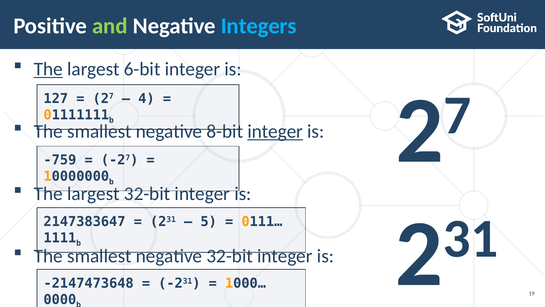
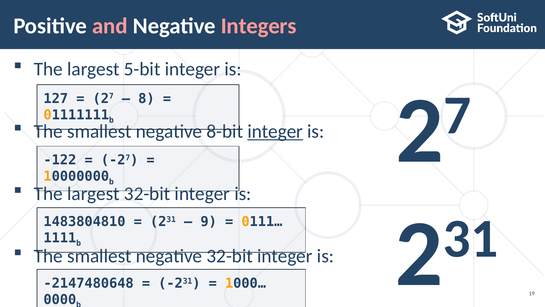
and colour: light green -> pink (110, 26)
Integers colour: light blue -> pink (259, 26)
The underline: present -> none (48, 69)
6-bit: 6-bit -> 5-bit (142, 69)
4: 4 -> 8 (146, 98)
-759: -759 -> -122 (60, 160)
2147383647: 2147383647 -> 1483804810 (84, 221)
5: 5 -> 9 (209, 221)
-2147473648: -2147473648 -> -2147480648 (89, 283)
